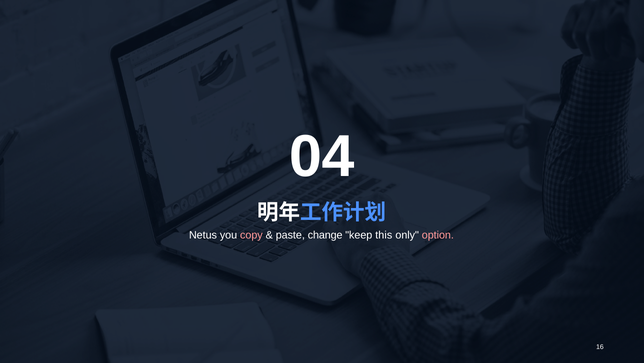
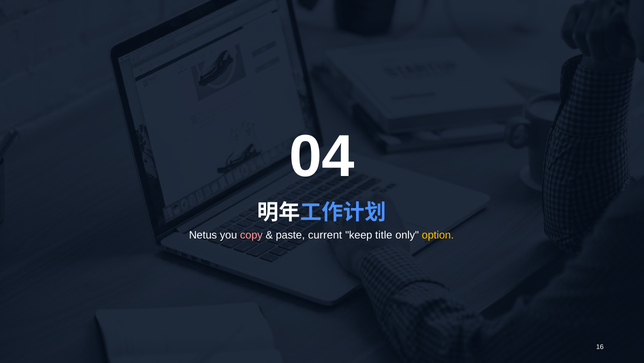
change: change -> current (325, 235)
this: this -> title (384, 235)
option colour: pink -> yellow (438, 235)
